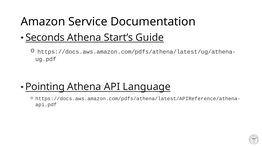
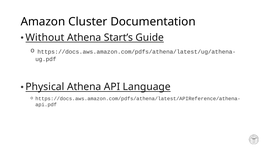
Service: Service -> Cluster (88, 22)
Seconds: Seconds -> Without (45, 38)
Pointing: Pointing -> Physical (45, 87)
